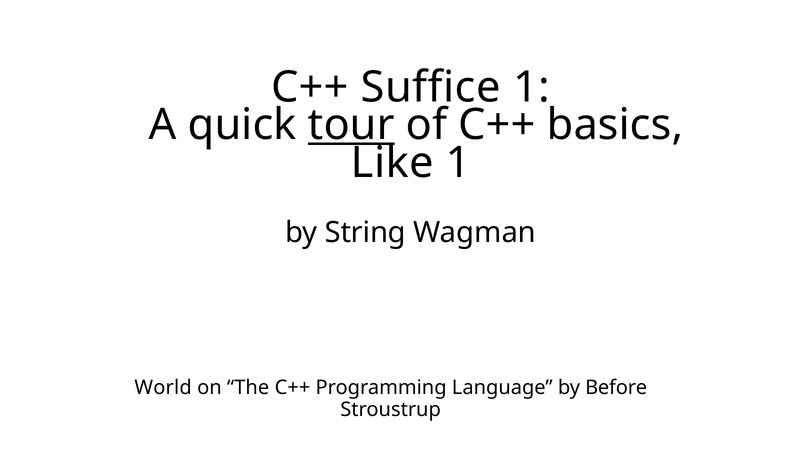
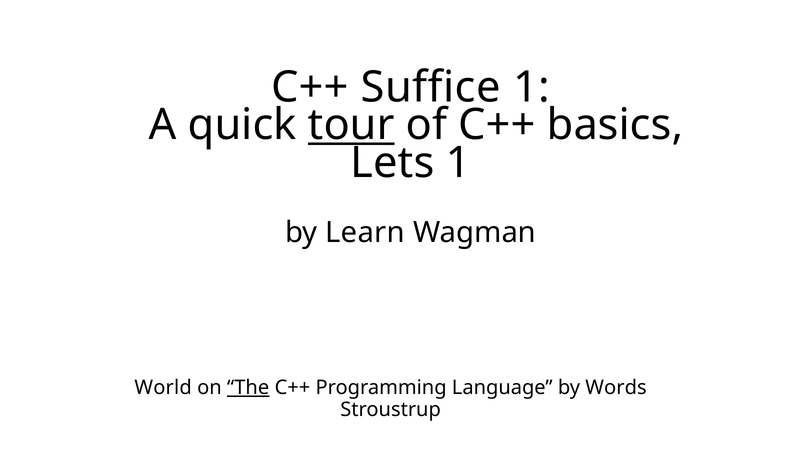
Like: Like -> Lets (392, 163)
String: String -> Learn (365, 233)
The underline: none -> present (248, 387)
Before: Before -> Words (616, 387)
